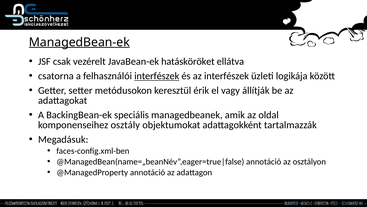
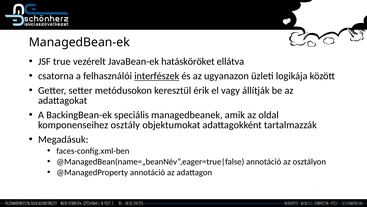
ManagedBean-ek underline: present -> none (79, 42)
csak: csak -> true (62, 61)
az interfészek: interfészek -> ugyanazon (226, 76)
